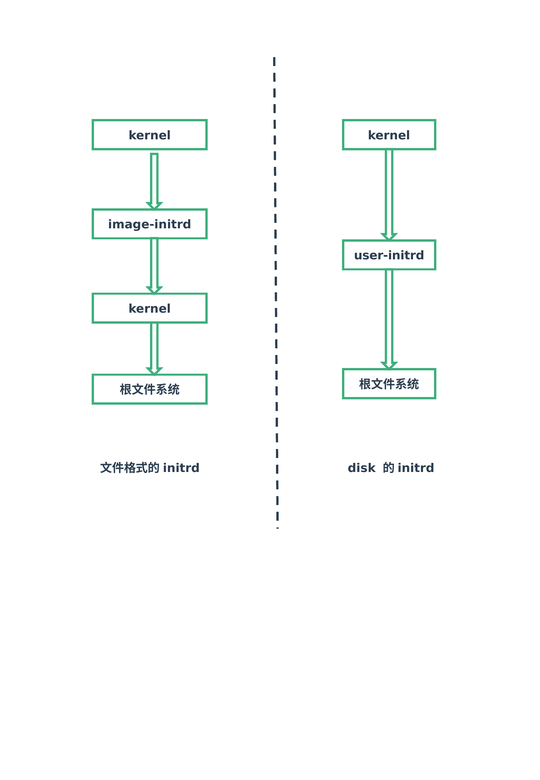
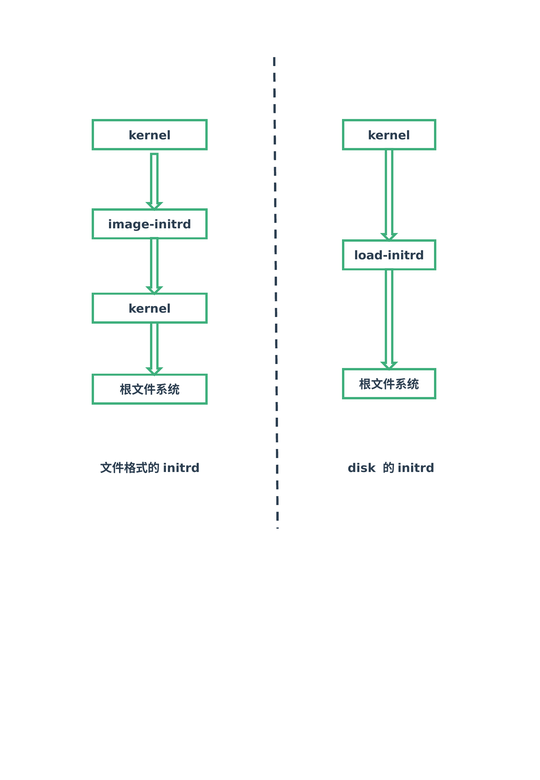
user-initrd: user-initrd -> load-initrd (389, 256)
